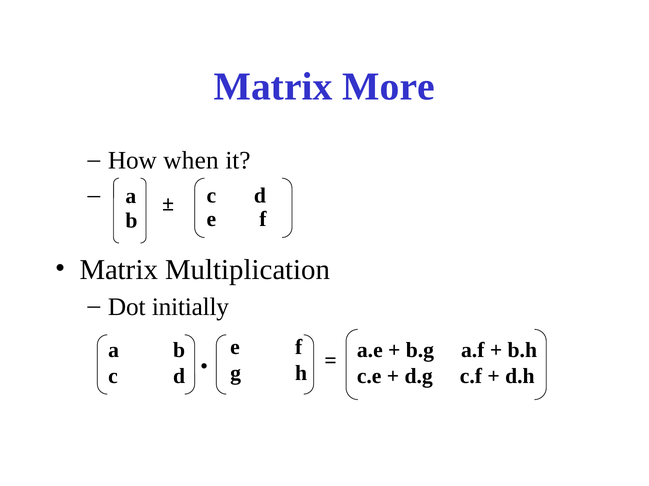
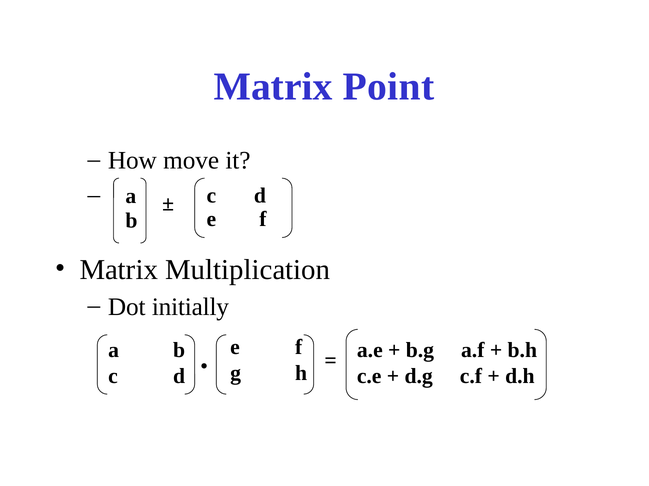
More: More -> Point (389, 87)
when: when -> move (191, 161)
